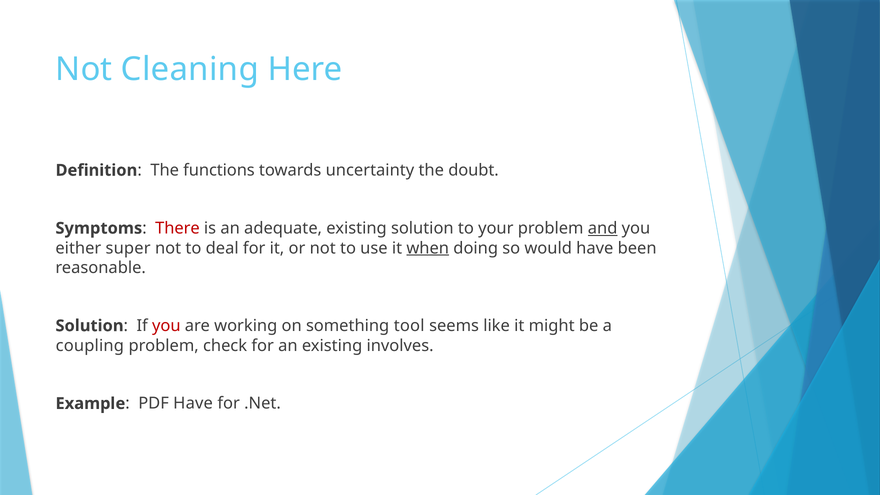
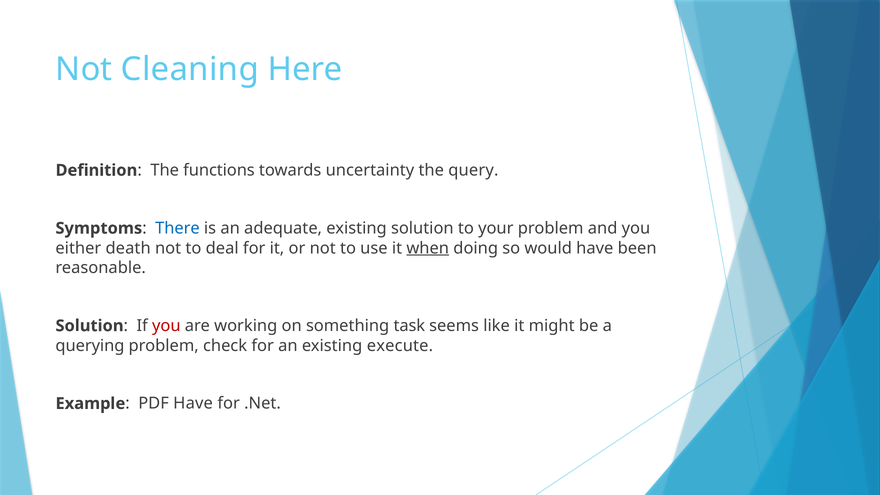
doubt: doubt -> query (473, 170)
There colour: red -> blue (177, 228)
and underline: present -> none (603, 228)
super: super -> death (128, 248)
tool: tool -> task (409, 326)
coupling: coupling -> querying (90, 346)
involves: involves -> execute (400, 346)
